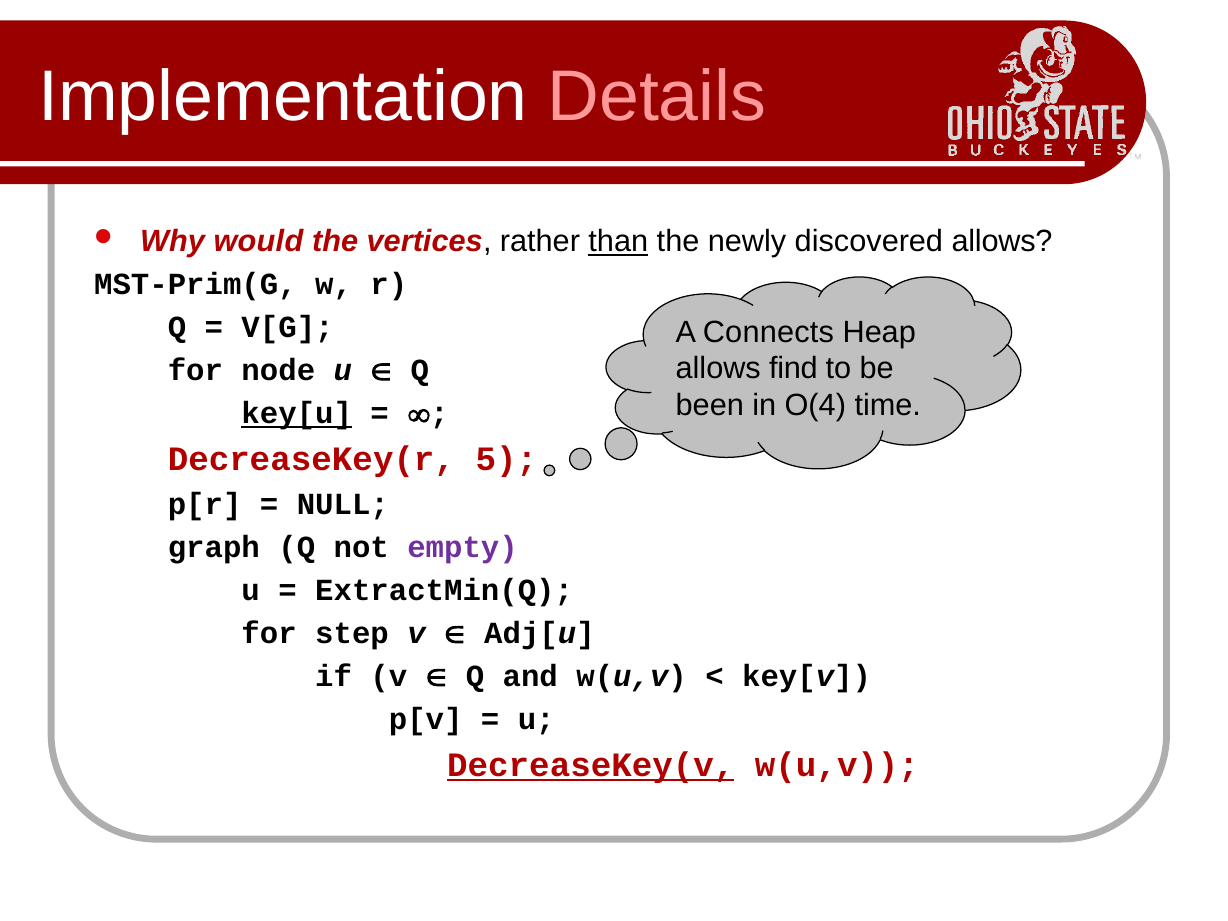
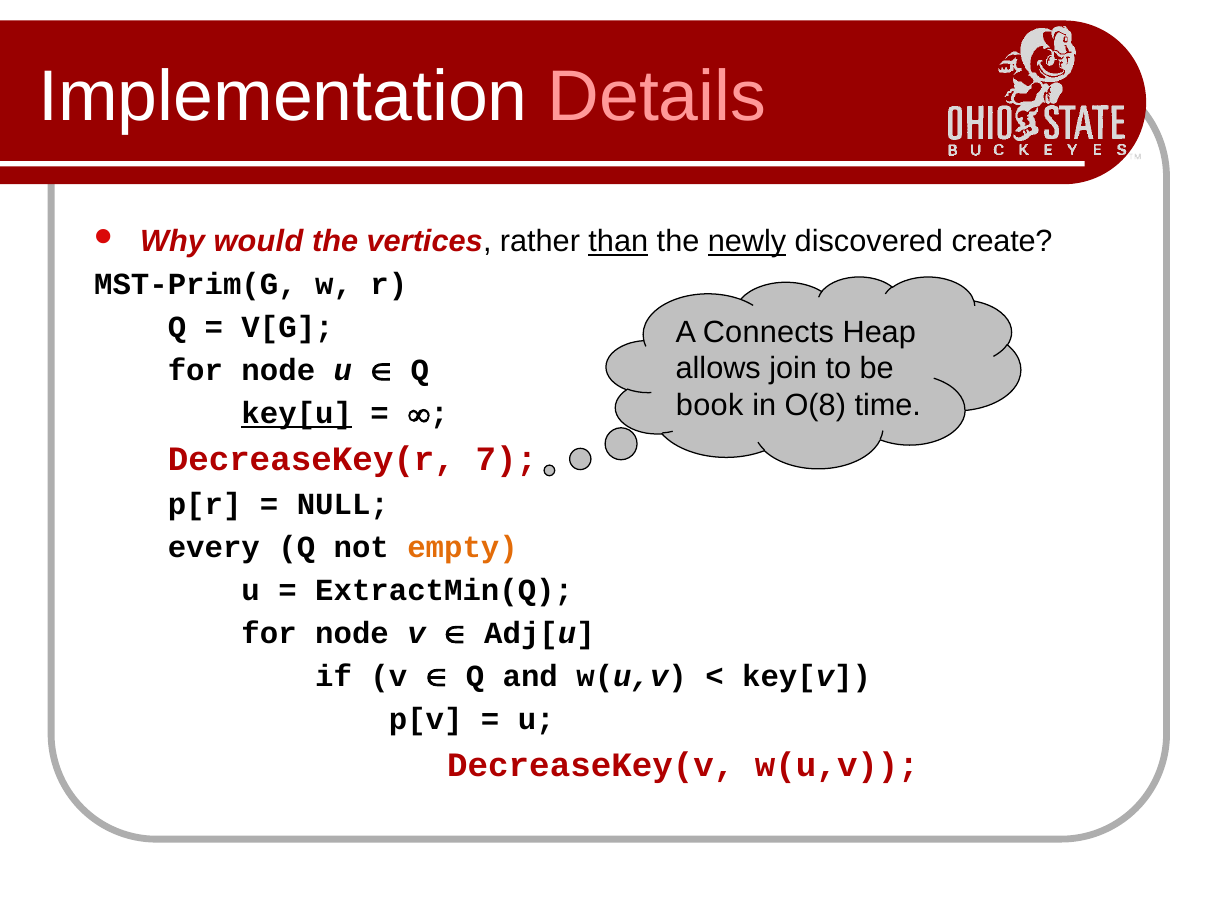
newly underline: none -> present (747, 242)
discovered allows: allows -> create (1002, 242)
find: find -> join (793, 369)
been: been -> book (710, 406)
O(4: O(4 -> O(8 (815, 406)
5: 5 -> 7 (506, 459)
graph: graph -> every (214, 547)
empty colour: purple -> orange (463, 547)
step: step -> node (352, 633)
DecreaseKey(v underline: present -> none (591, 765)
